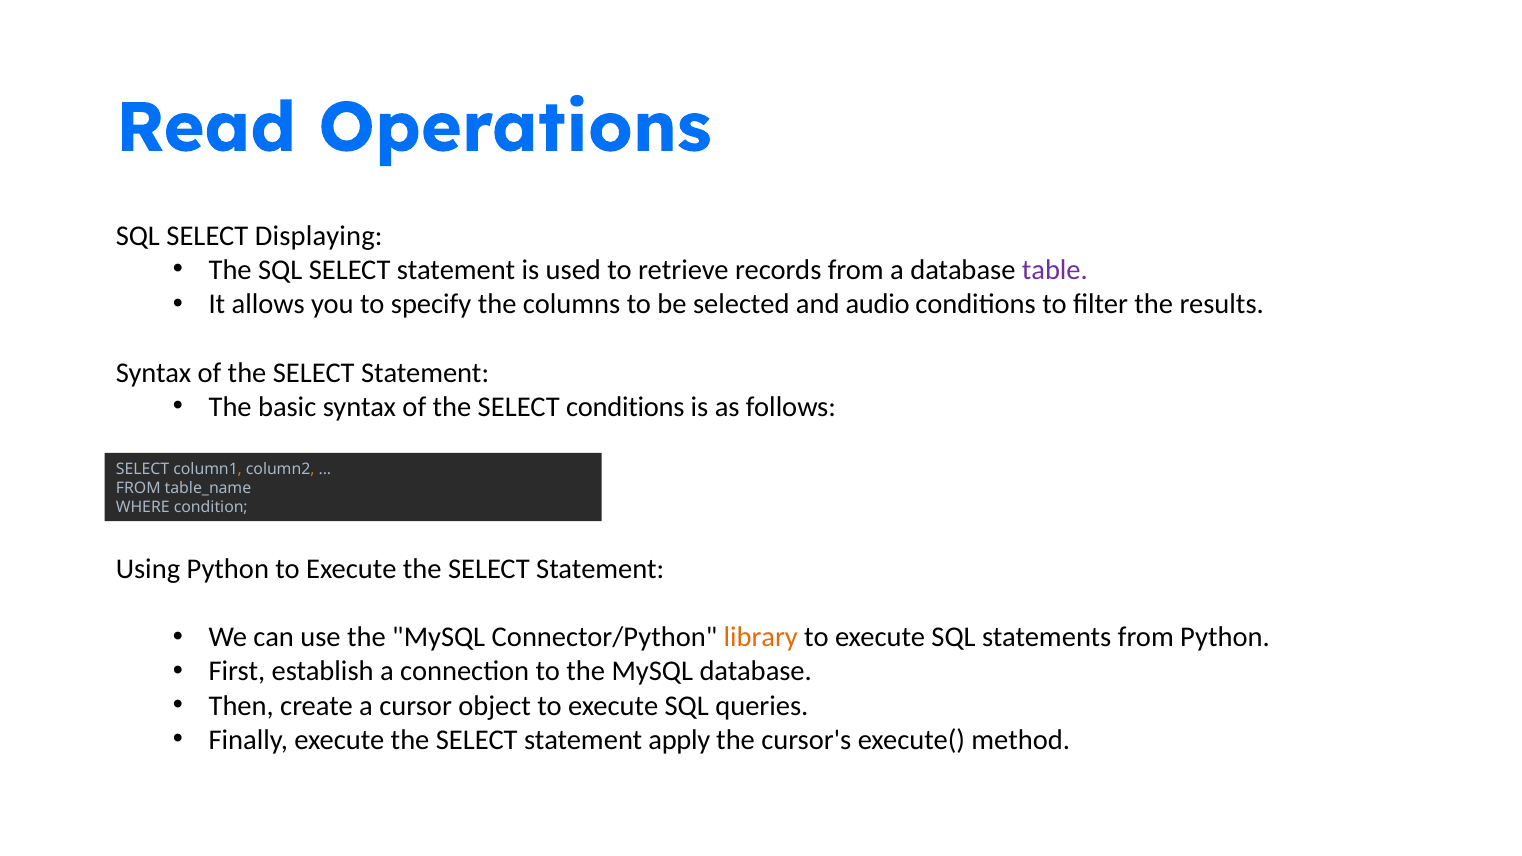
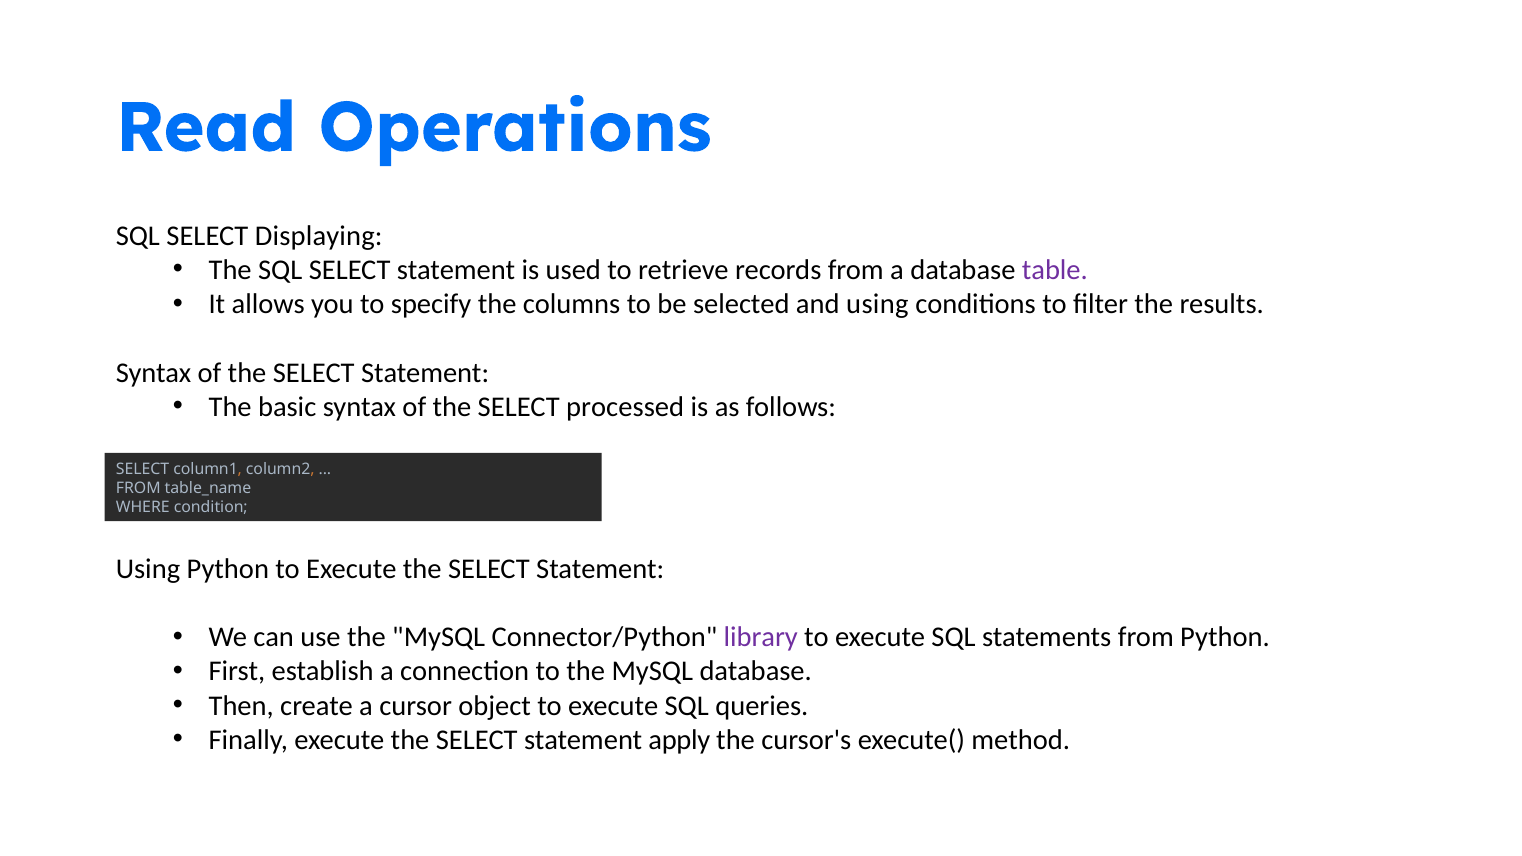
and audio: audio -> using (877, 304)
SELECT conditions: conditions -> processed (625, 407)
library colour: orange -> purple (761, 637)
